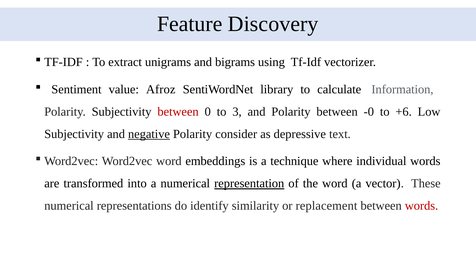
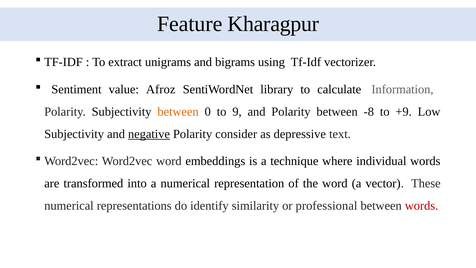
Discovery: Discovery -> Kharagpur (273, 24)
between colour: red -> orange (178, 112)
3: 3 -> 9 (237, 112)
-0: -0 -> -8 (369, 112)
+6: +6 -> +9 (404, 112)
representation underline: present -> none (249, 183)
replacement: replacement -> professional (327, 206)
